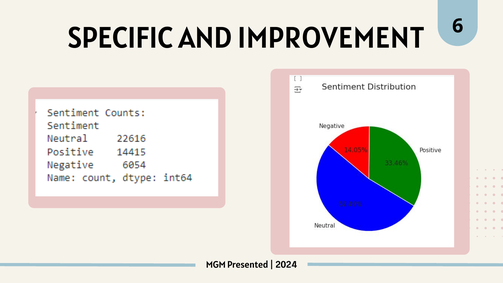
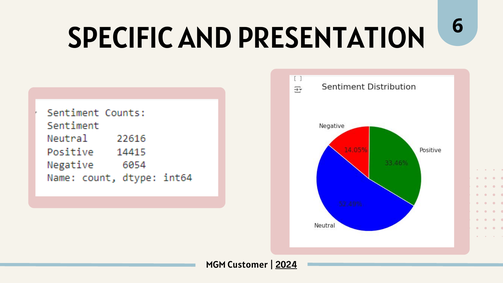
IMPROVEMENT: IMPROVEMENT -> PRESENTATION (332, 38)
Presented: Presented -> Customer (248, 264)
2024 underline: none -> present (286, 264)
